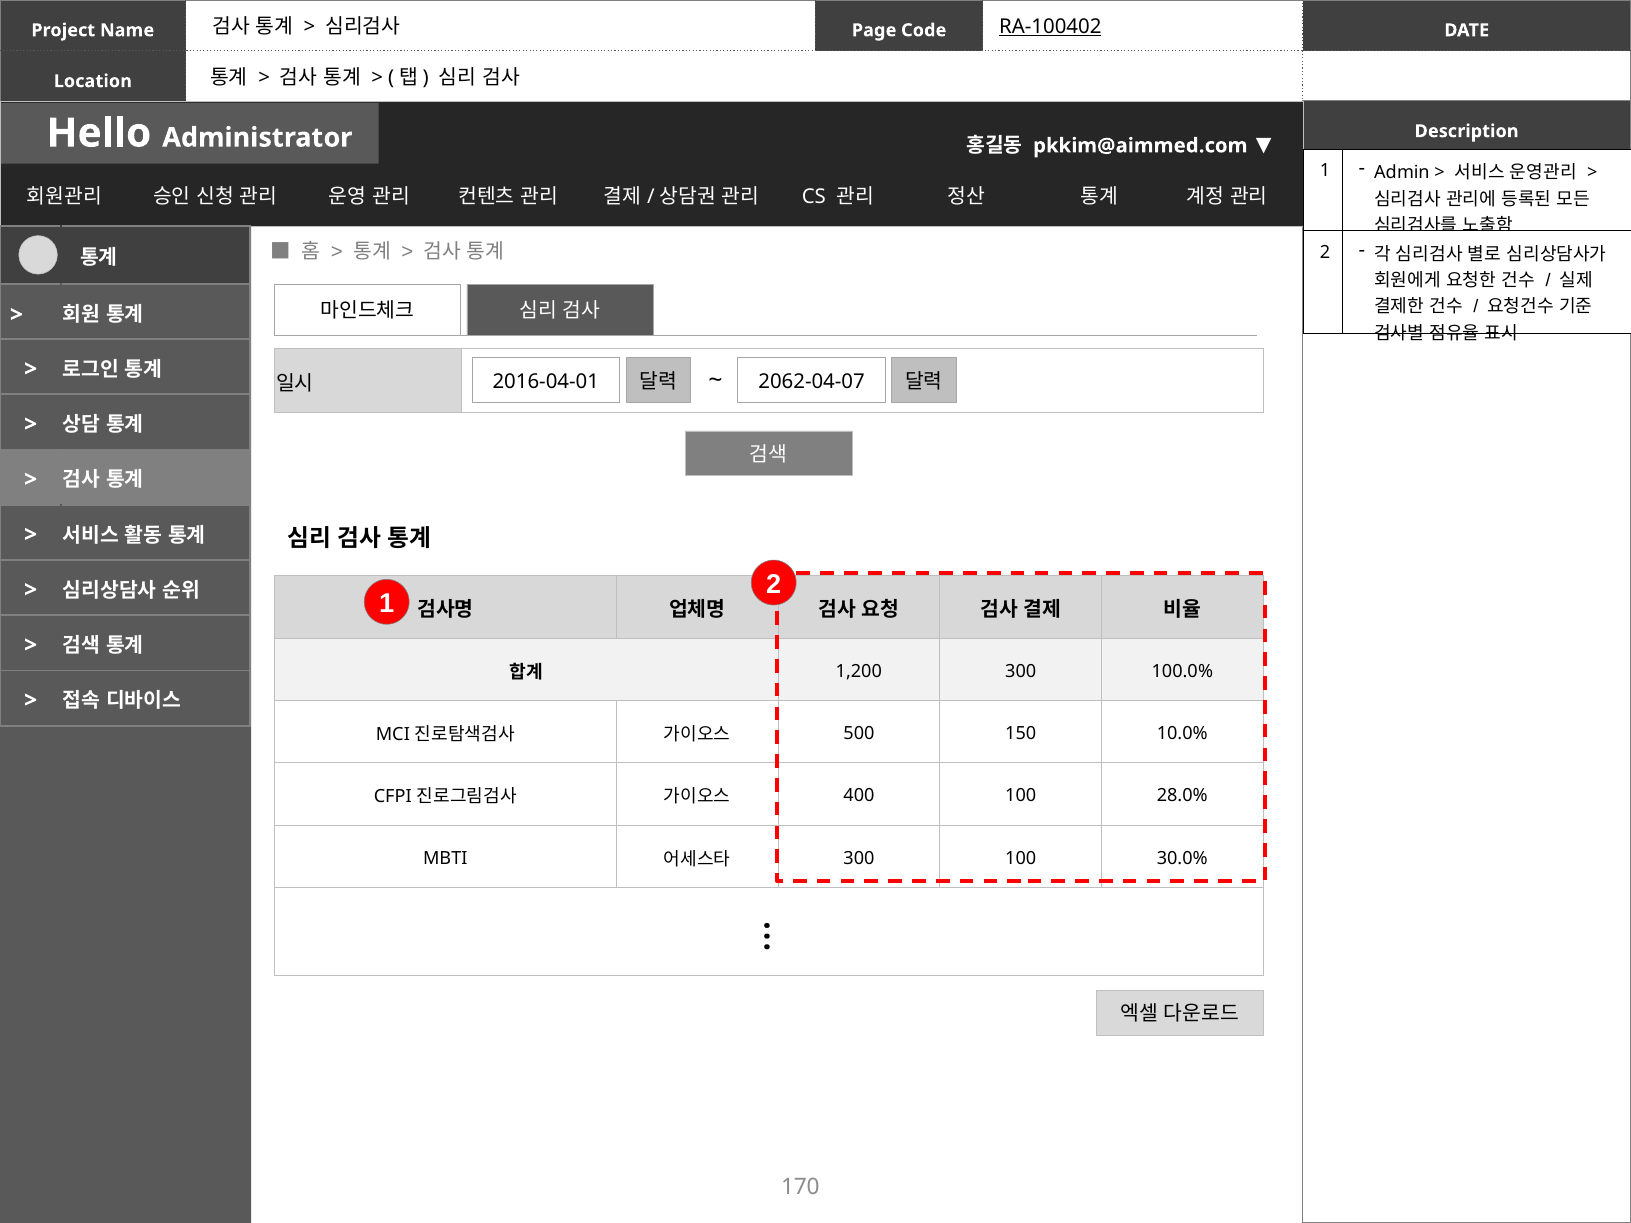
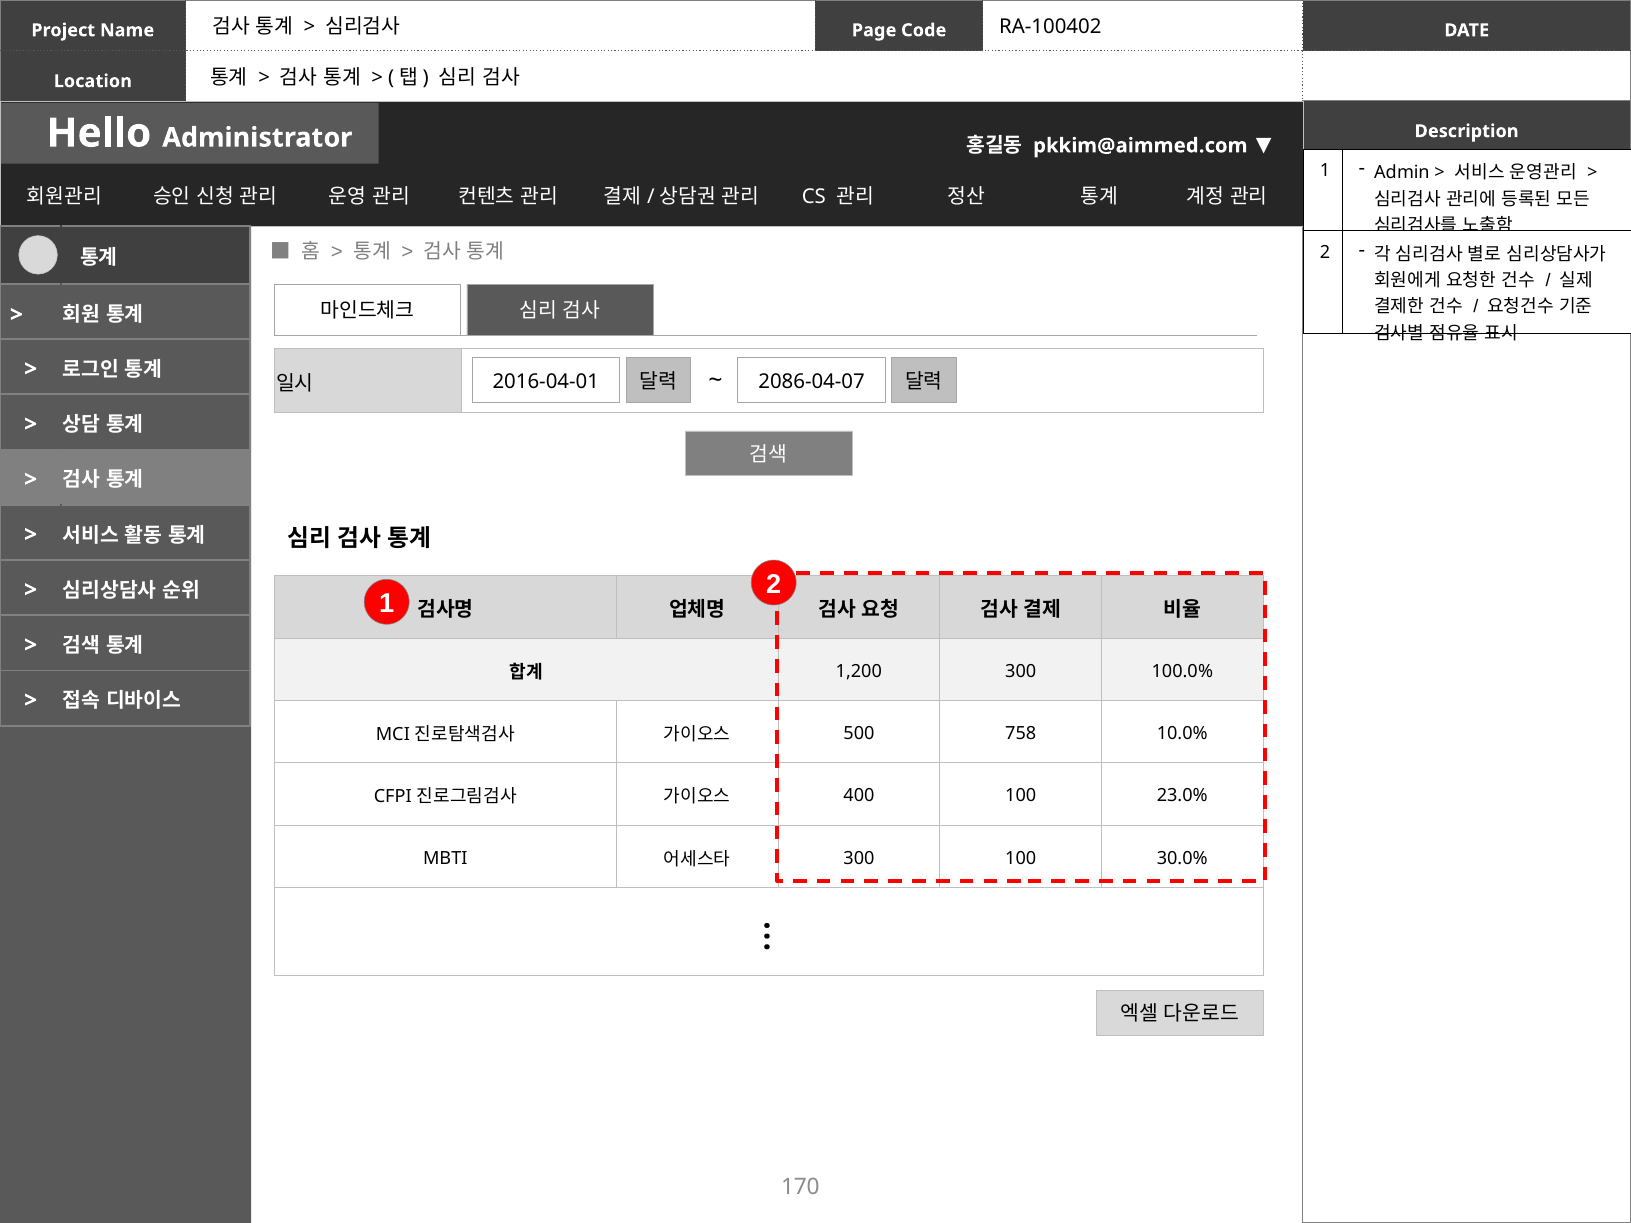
RA-100402 underline: present -> none (1050, 27)
2062-04-07: 2062-04-07 -> 2086-04-07 (812, 382)
150: 150 -> 758 (1021, 734)
28.0%: 28.0% -> 23.0% (1182, 796)
